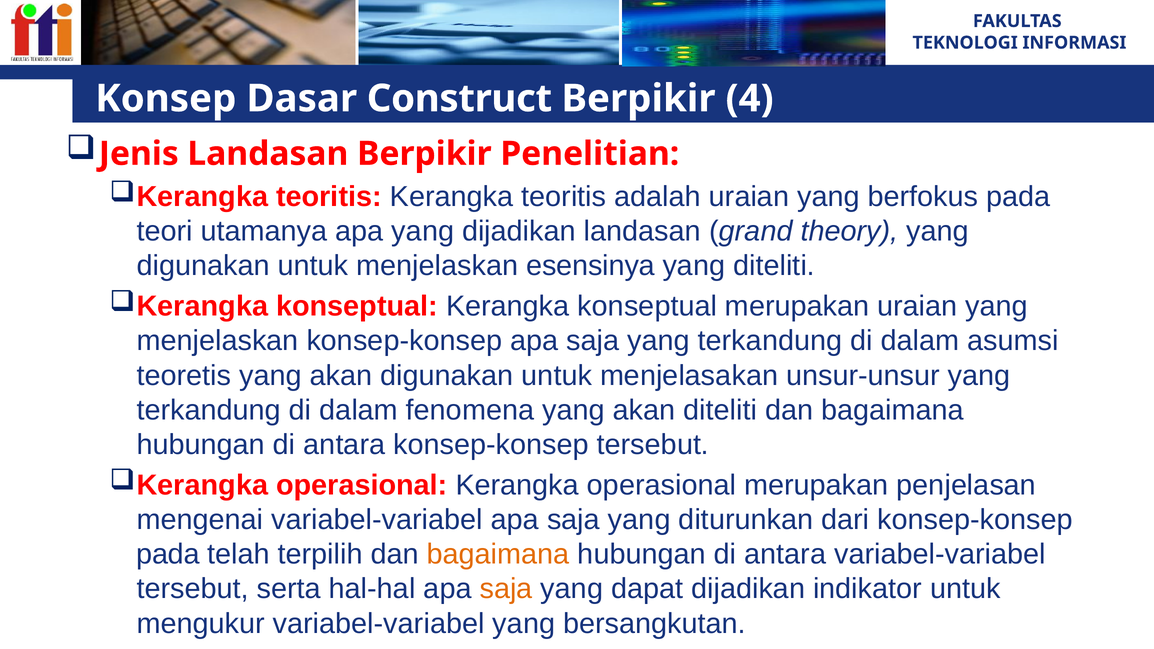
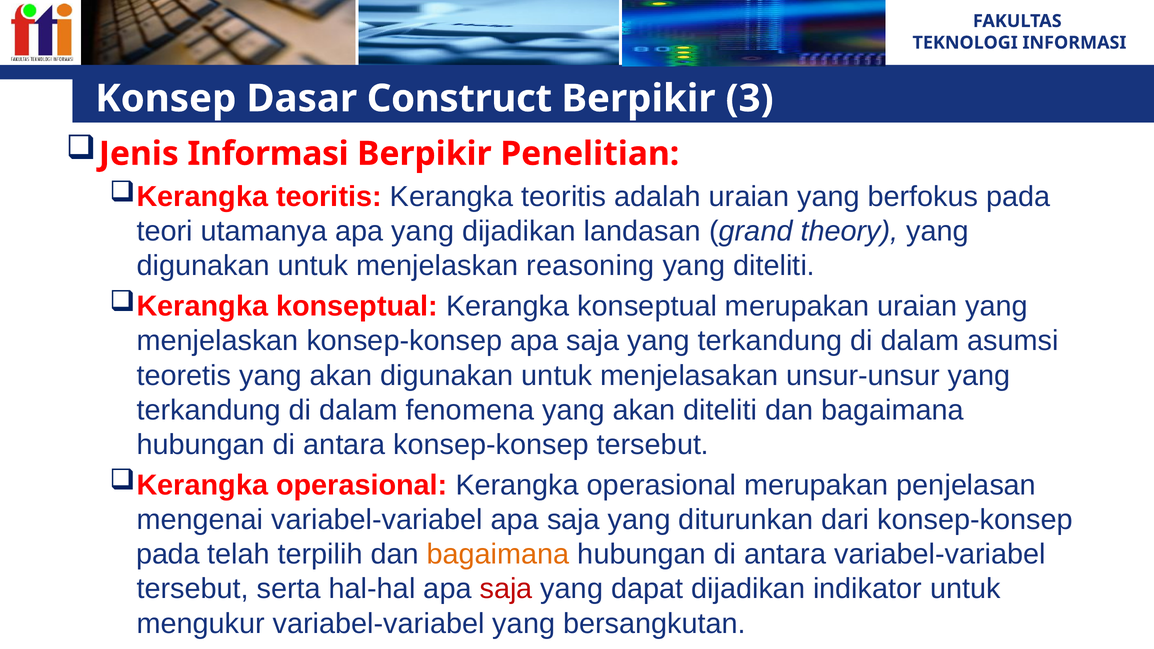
4: 4 -> 3 (750, 99)
Jenis Landasan: Landasan -> Informasi (268, 154)
esensinya: esensinya -> reasoning (590, 266)
saja colour: orange -> red (506, 589)
